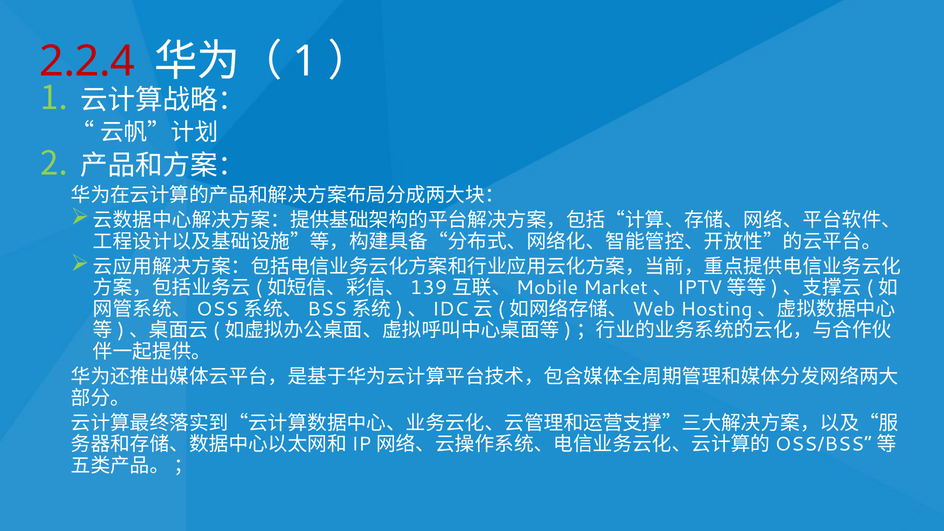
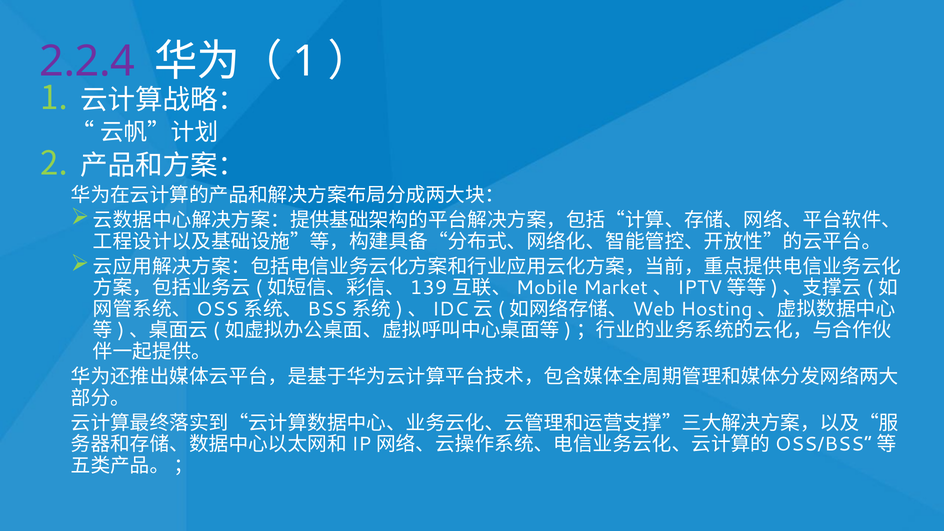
2.2.4 colour: red -> purple (87, 61)
